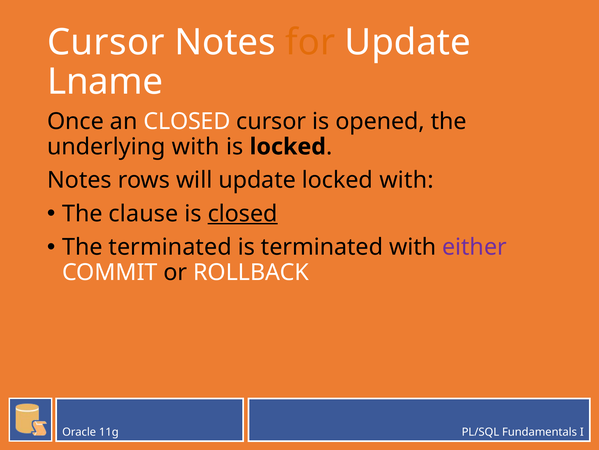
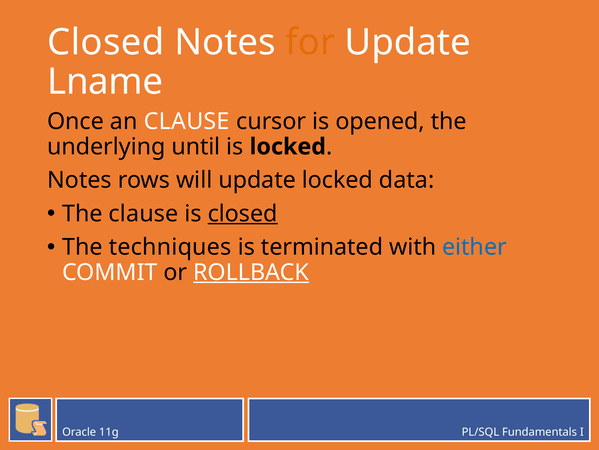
Cursor: Cursor -> Closed (106, 42)
an CLOSED: CLOSED -> CLAUSE (187, 121)
underlying with: with -> until (196, 146)
locked with: with -> data (407, 180)
The terminated: terminated -> techniques (170, 247)
either colour: purple -> blue (474, 247)
ROLLBACK underline: none -> present (251, 272)
